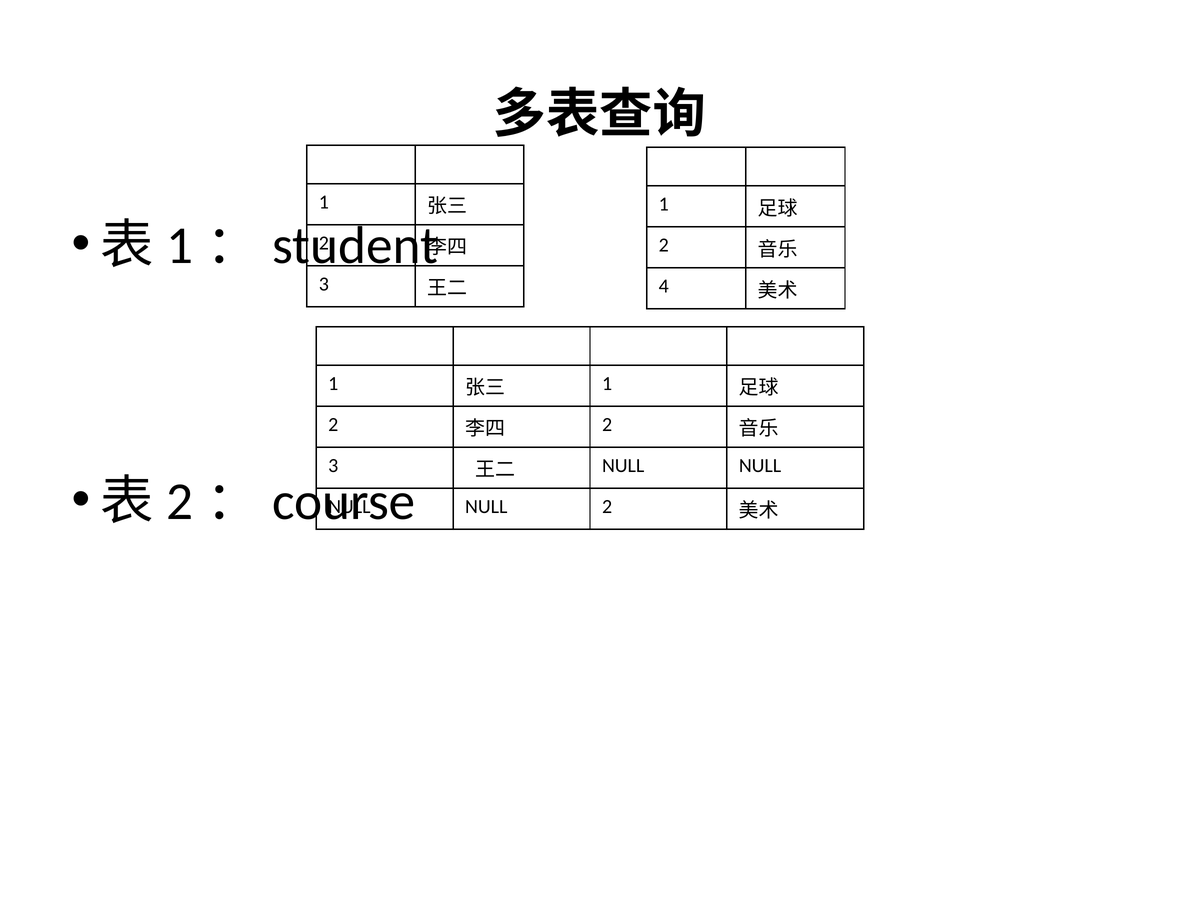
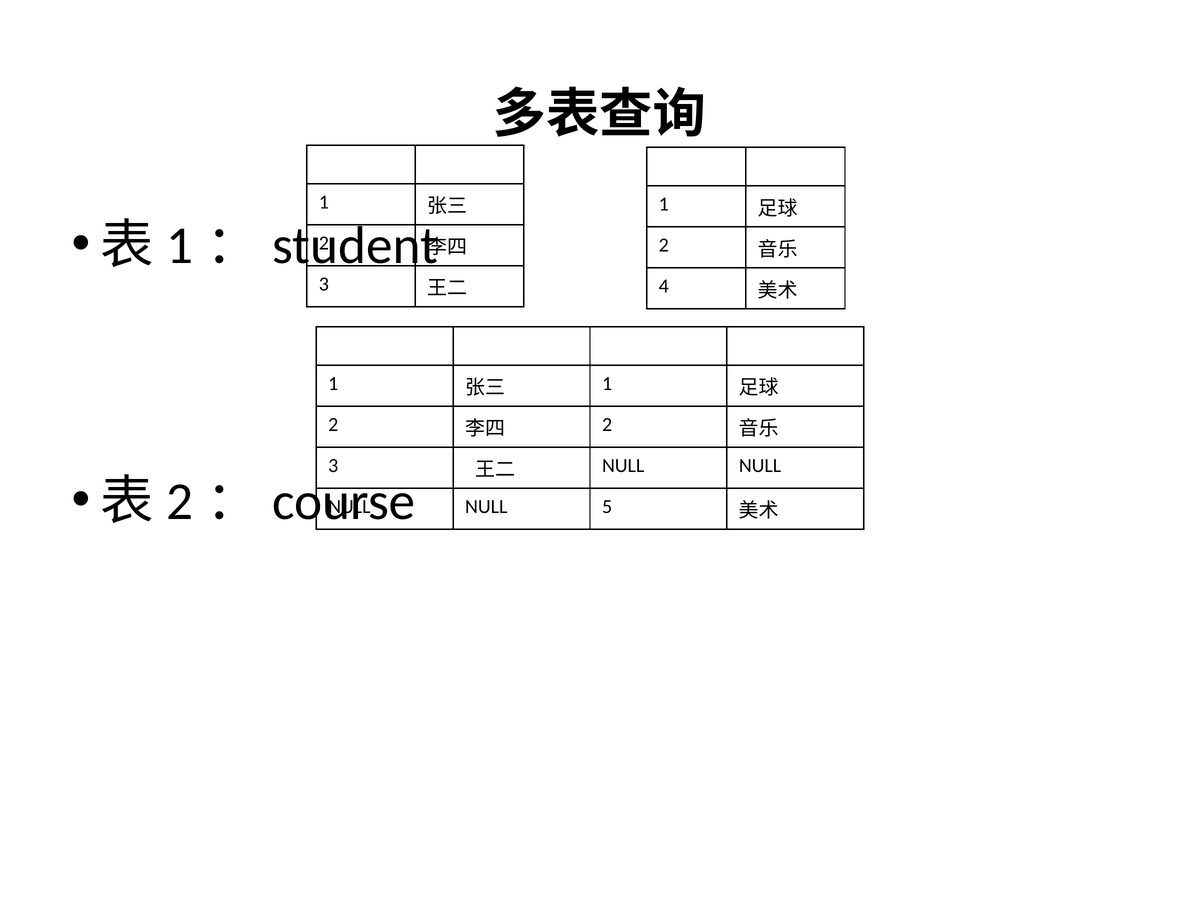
NULL 2: 2 -> 5 (607, 507)
